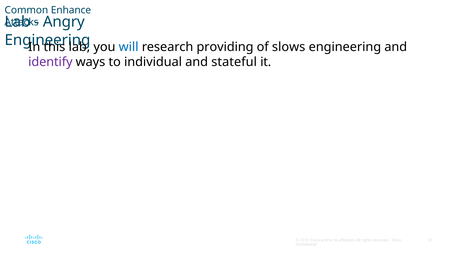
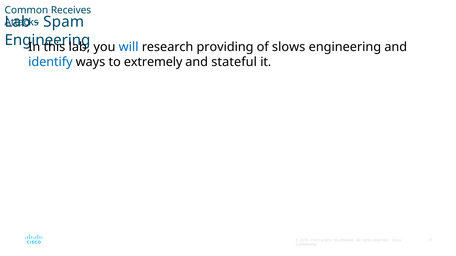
Enhance: Enhance -> Receives (71, 10)
Angry: Angry -> Spam (64, 22)
identify colour: purple -> blue (50, 62)
individual: individual -> extremely (153, 62)
